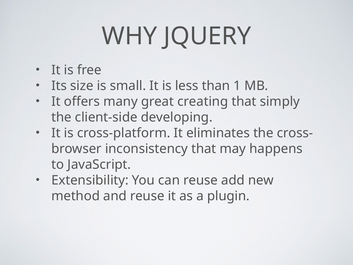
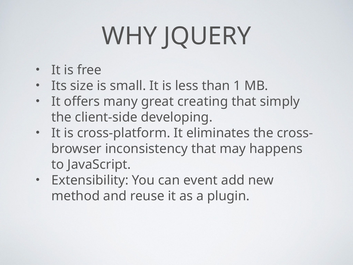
can reuse: reuse -> event (201, 180)
